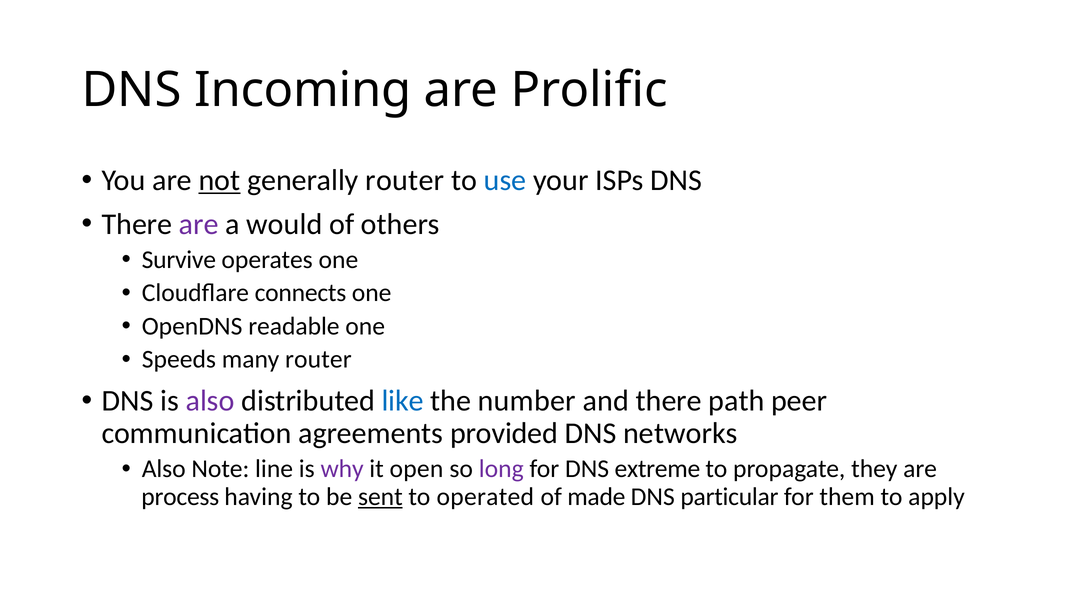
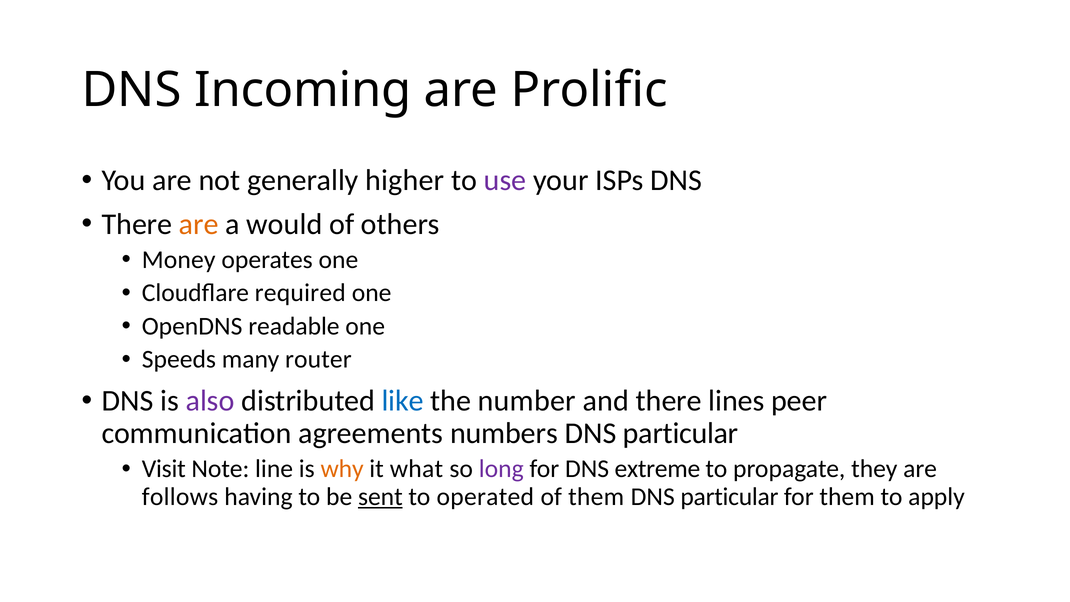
not underline: present -> none (220, 180)
generally router: router -> higher (405, 180)
use colour: blue -> purple (505, 180)
are colour: purple -> orange (199, 224)
Survive: Survive -> Money (179, 260)
connects: connects -> required (300, 293)
path: path -> lines (736, 401)
provided: provided -> numbers (504, 433)
networks: networks -> particular (681, 433)
Also: Also -> Visit (164, 469)
why colour: purple -> orange (342, 469)
open: open -> what (416, 469)
process: process -> follows (180, 497)
of made: made -> them (596, 497)
